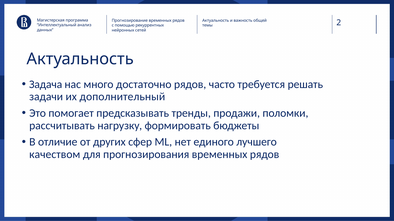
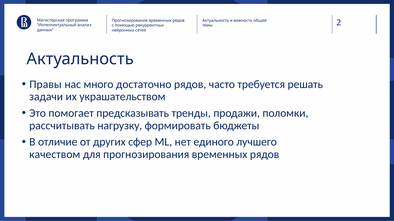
Задача: Задача -> Правы (46, 84)
дополнительный: дополнительный -> украшательством (122, 97)
